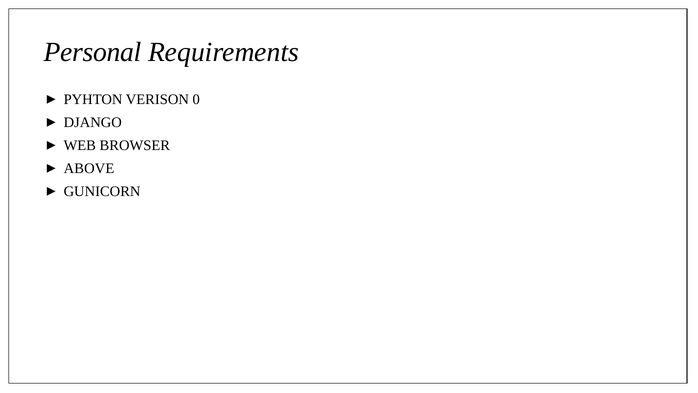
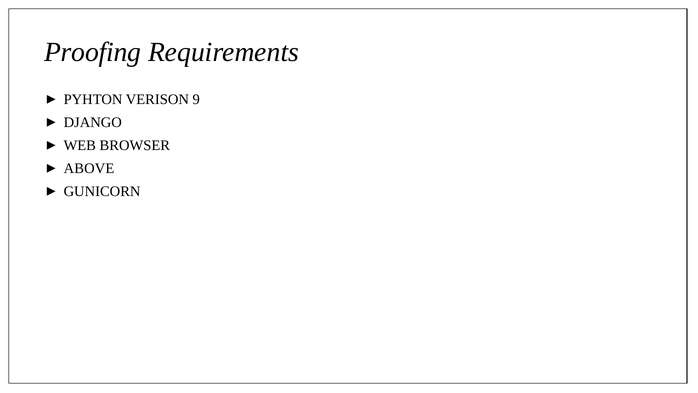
Personal: Personal -> Proofing (93, 52)
0: 0 -> 9 (196, 99)
